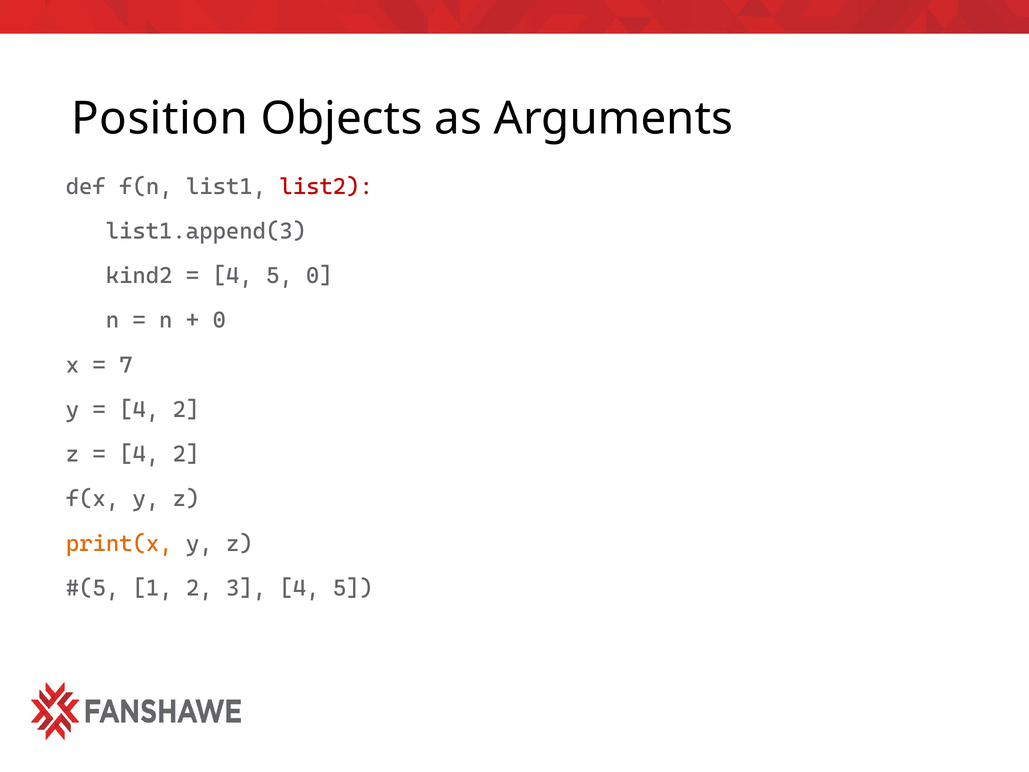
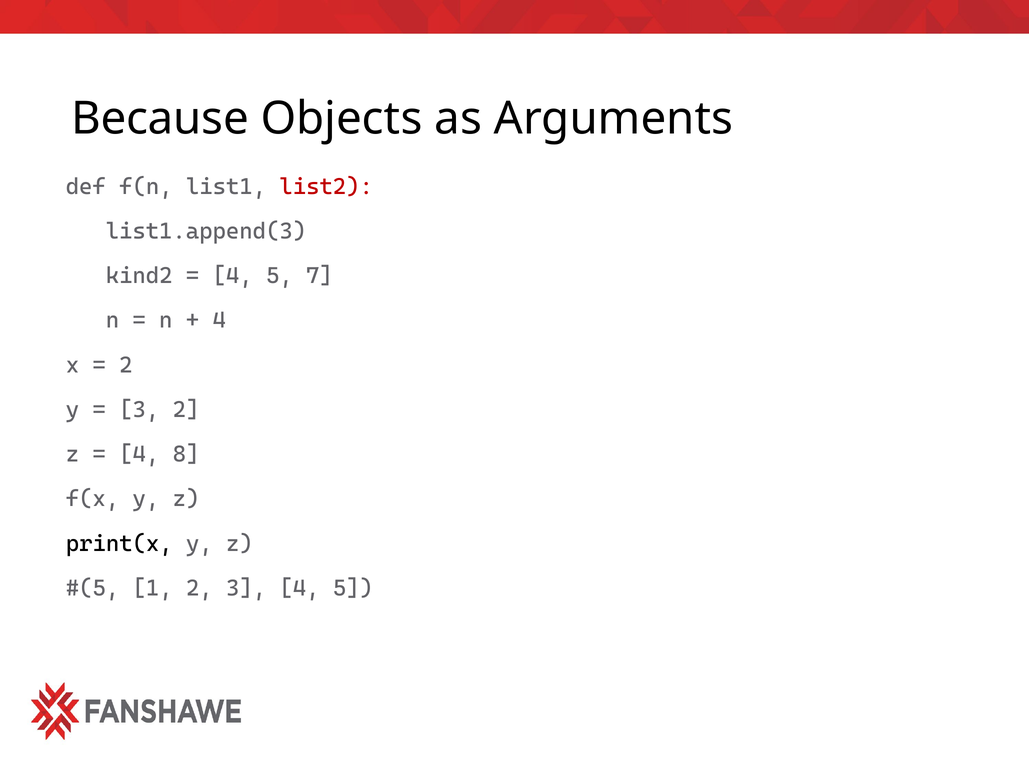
Position: Position -> Because (160, 119)
5 0: 0 -> 7 (319, 276)
0: 0 -> 4 (219, 320)
7: 7 -> 2 (126, 365)
4: 4 -> 3 (139, 410)
2: 2 -> 8 (186, 454)
print(x colour: orange -> black (119, 543)
